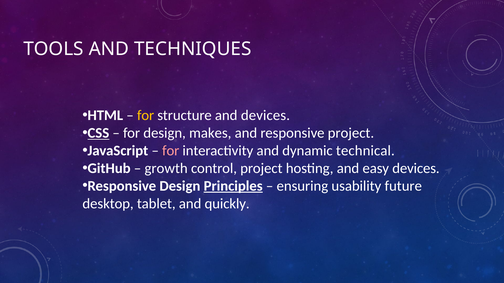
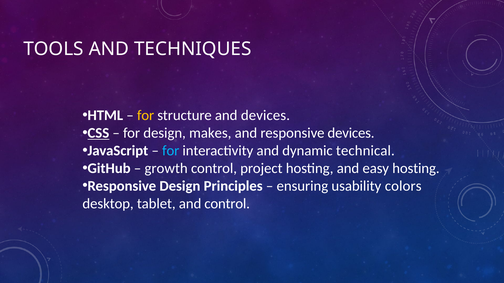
responsive project: project -> devices (351, 133)
for colour: pink -> light blue (171, 151)
easy devices: devices -> hosting (416, 169)
Principles underline: present -> none (233, 186)
future: future -> colors (403, 186)
and quickly: quickly -> control (227, 204)
